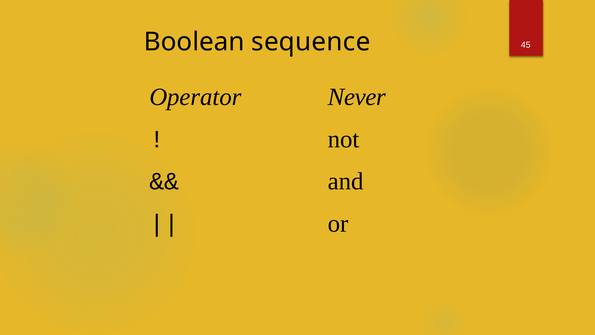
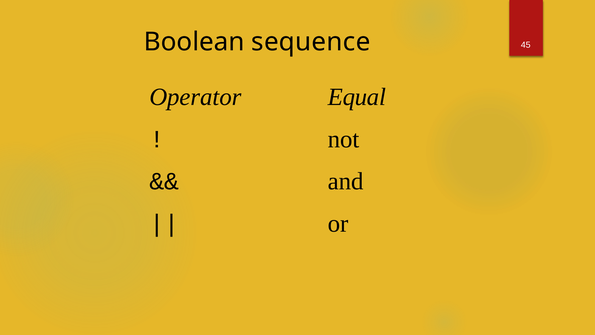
Never: Never -> Equal (357, 97)
